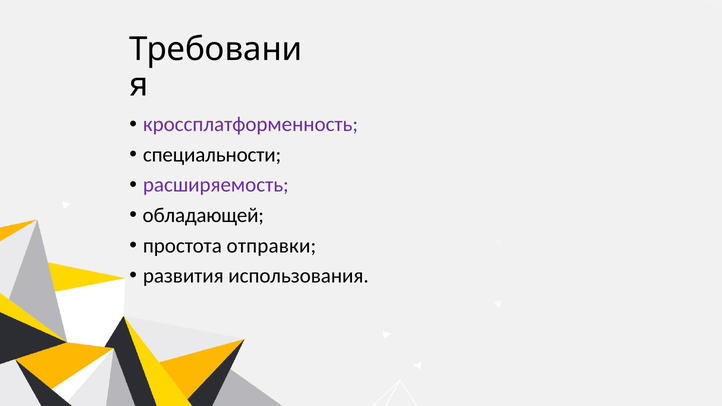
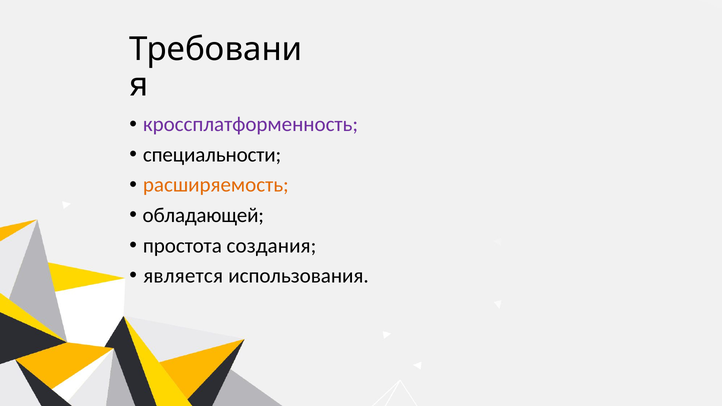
расширяемость colour: purple -> orange (216, 185)
отправки: отправки -> создания (271, 246)
развития: развития -> является (183, 276)
